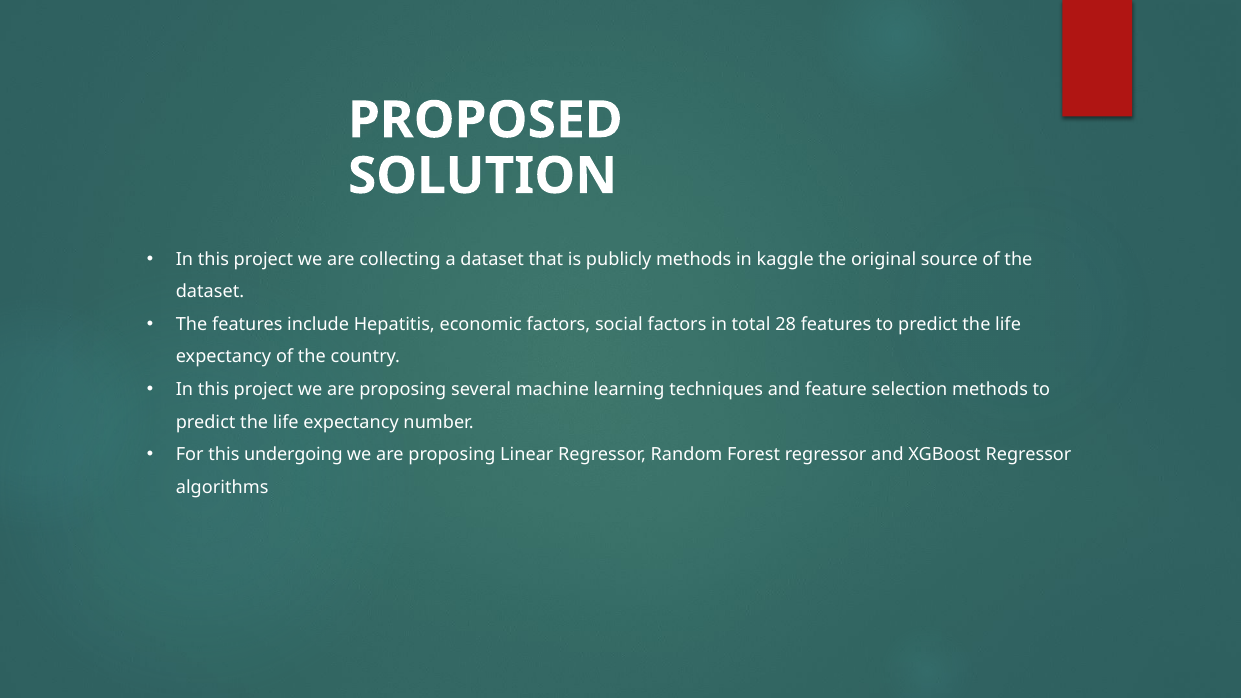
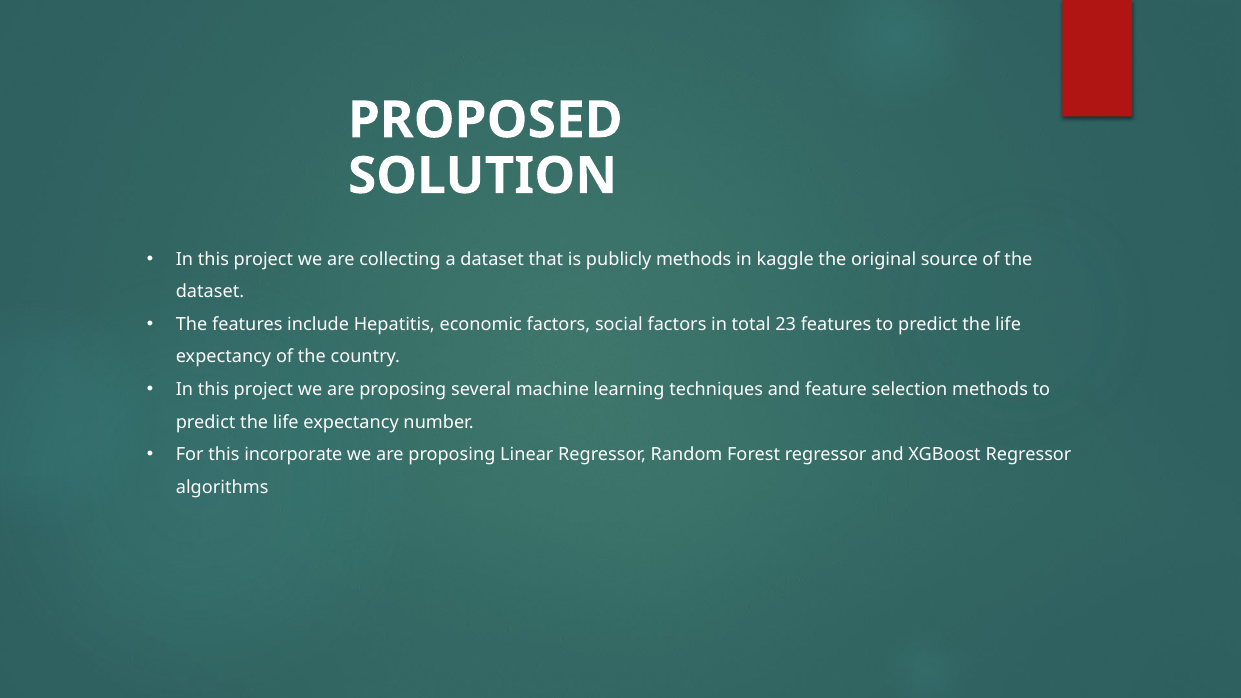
28: 28 -> 23 (786, 324)
undergoing: undergoing -> incorporate (293, 455)
